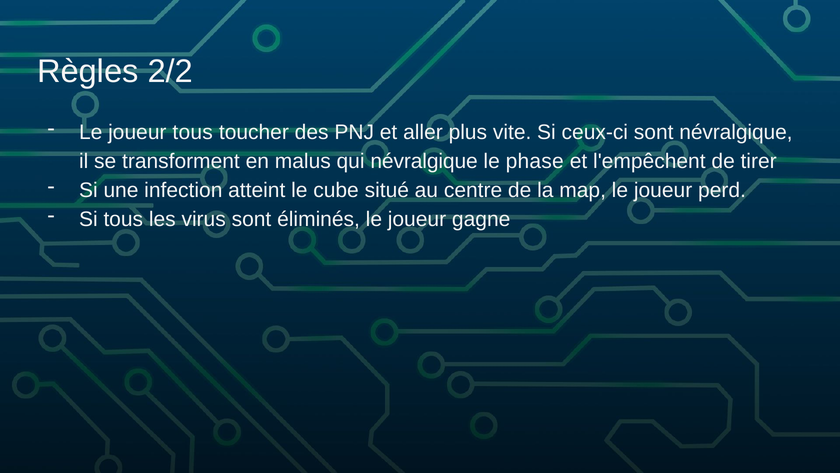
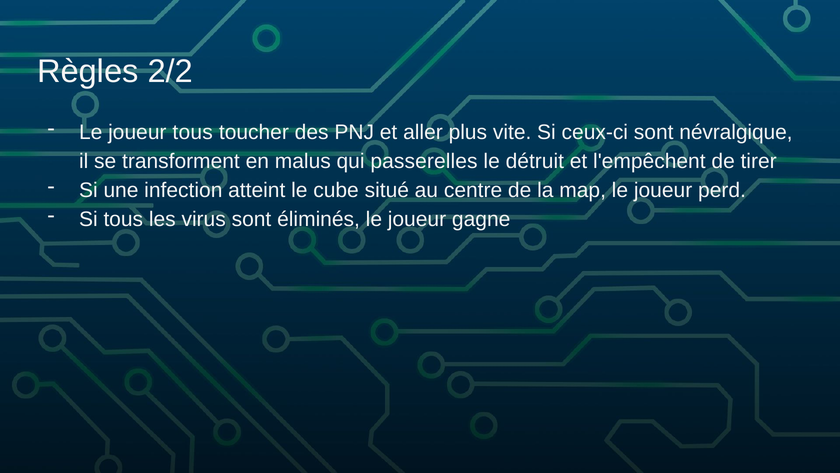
qui névralgique: névralgique -> passerelles (424, 161)
phase: phase -> détruit (535, 161)
